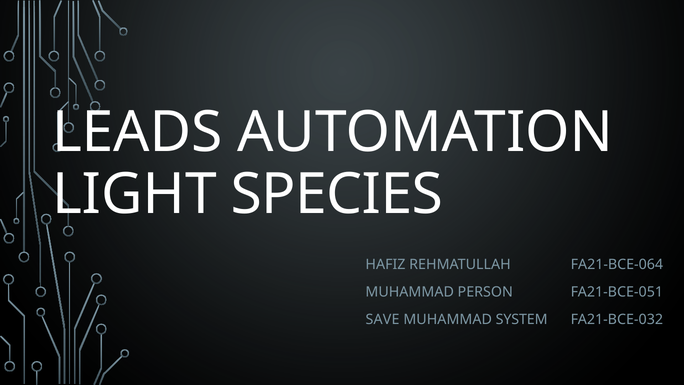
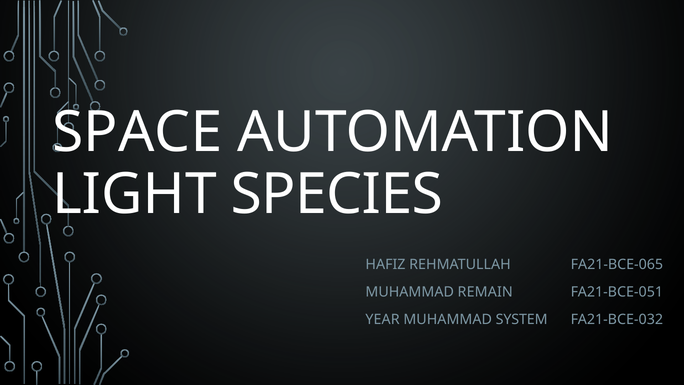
LEADS: LEADS -> SPACE (137, 133)
FA21-BCE-064: FA21-BCE-064 -> FA21-BCE-065 (617, 264)
PERSON: PERSON -> REMAIN (485, 292)
SAVE: SAVE -> YEAR (383, 320)
